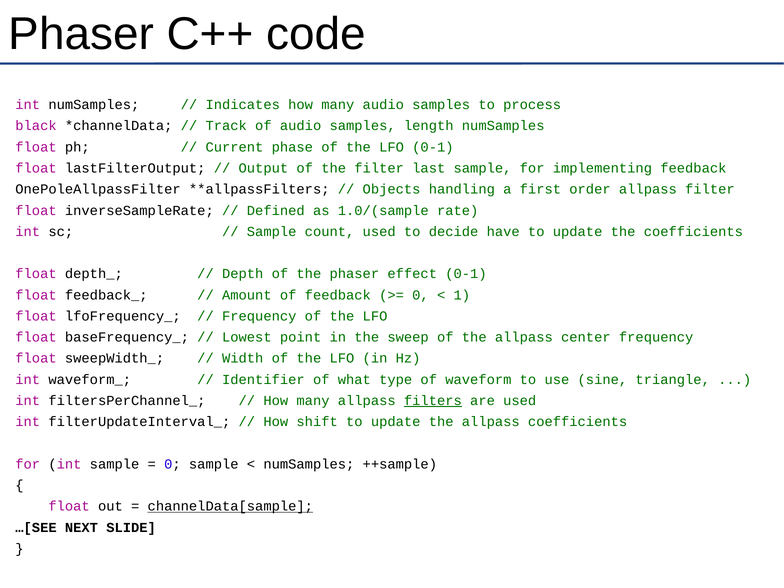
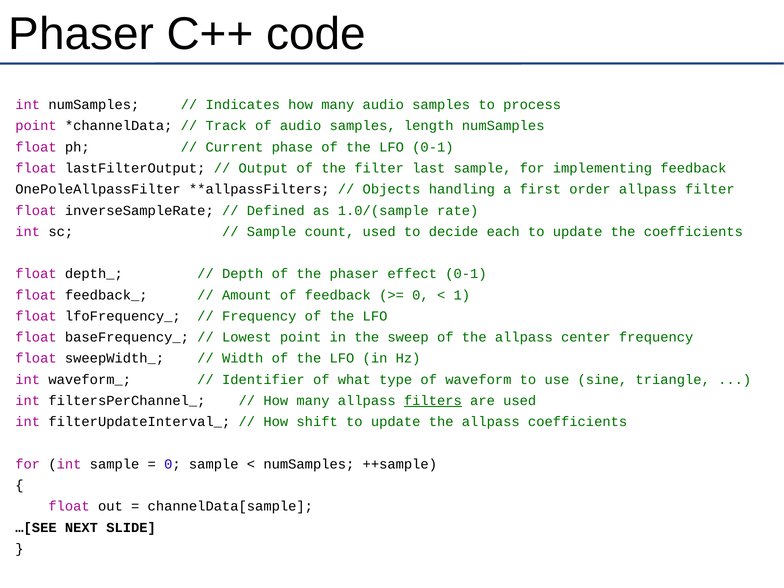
black: black -> point (36, 126)
have: have -> each (503, 232)
channelData[sample underline: present -> none (230, 506)
